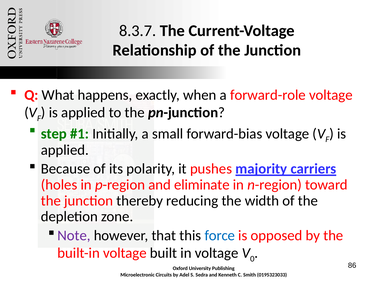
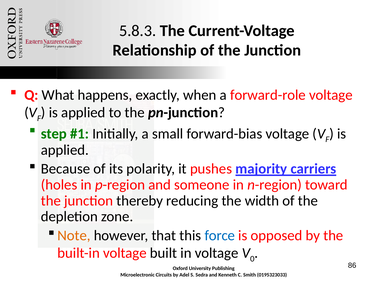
8.3.7: 8.3.7 -> 5.8.3 (138, 31)
eliminate: eliminate -> someone (202, 185)
Note colour: purple -> orange (74, 236)
